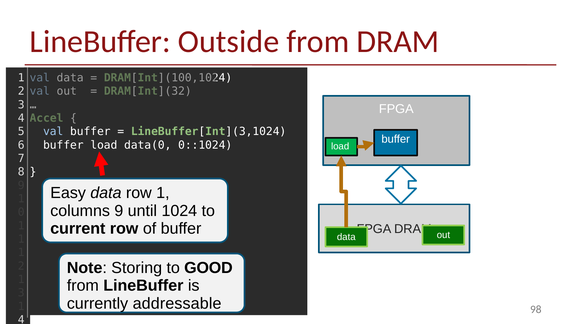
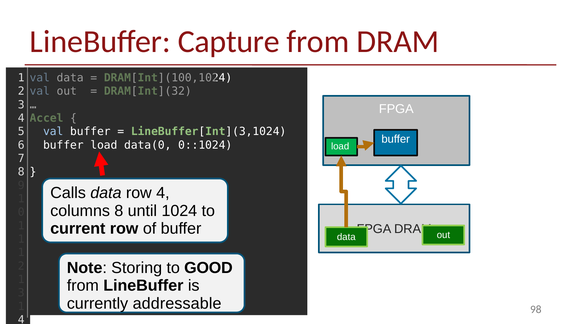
Outside: Outside -> Capture (229, 42)
Easy: Easy -> Calls (68, 193)
row 1: 1 -> 4 (163, 193)
columns 9: 9 -> 8 (119, 211)
